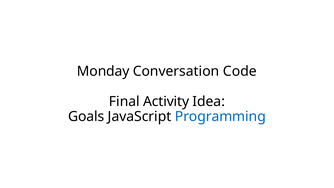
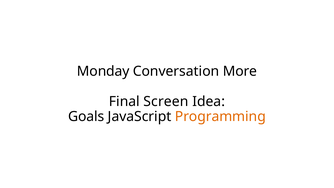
Code: Code -> More (240, 71)
Activity: Activity -> Screen (166, 101)
Programming colour: blue -> orange (220, 116)
